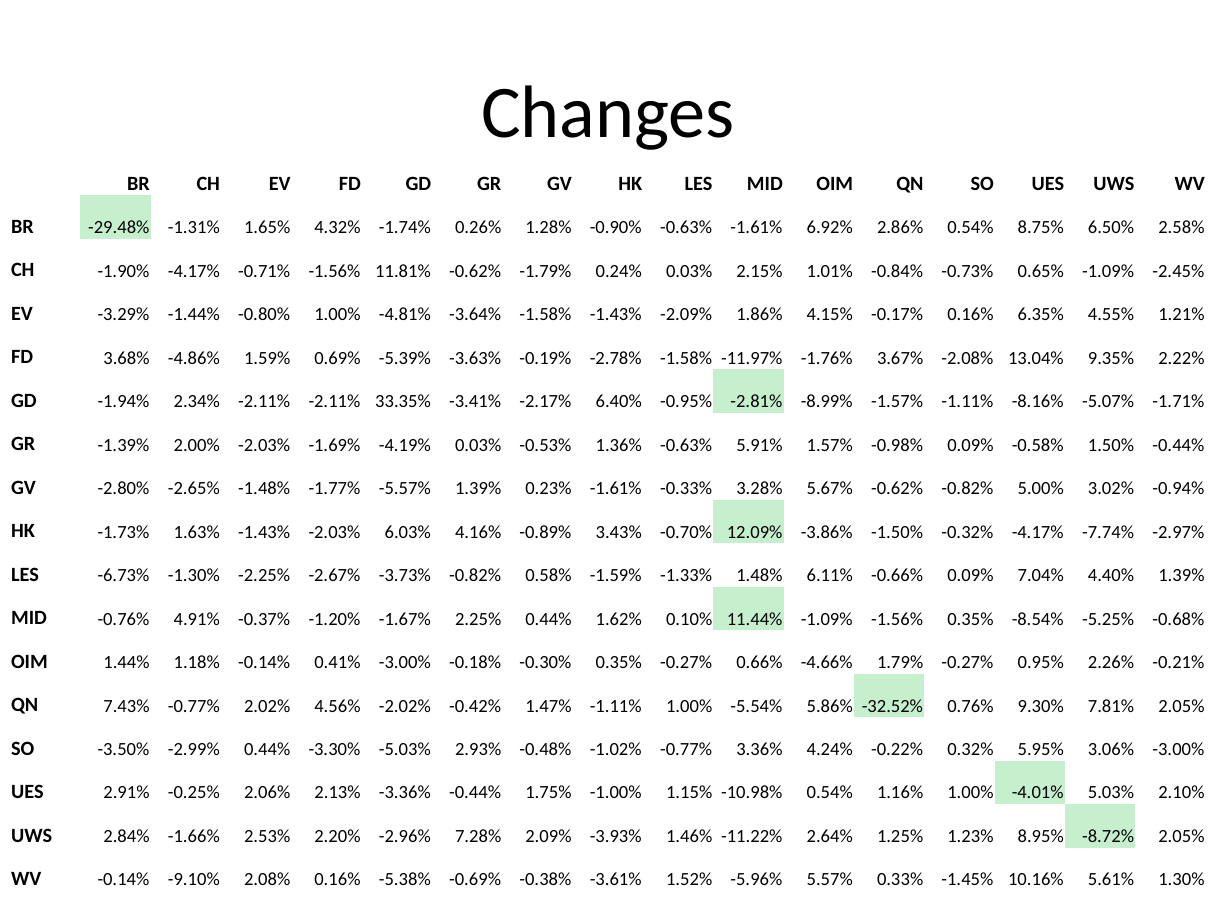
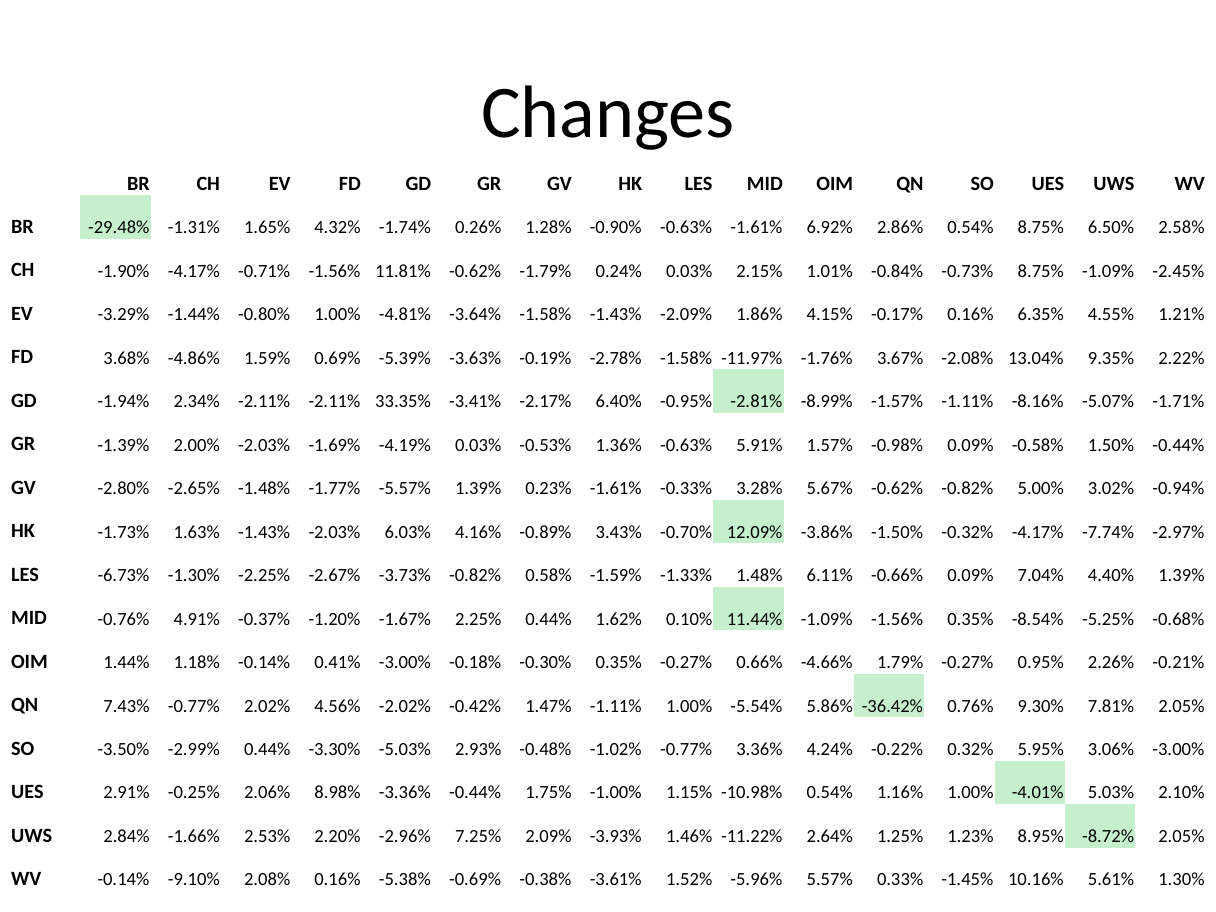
-0.73% 0.65%: 0.65% -> 8.75% (1041, 271)
-32.52%: -32.52% -> -36.42% (892, 706)
2.13%: 2.13% -> 8.98% (338, 793)
7.28%: 7.28% -> 7.25% (478, 836)
